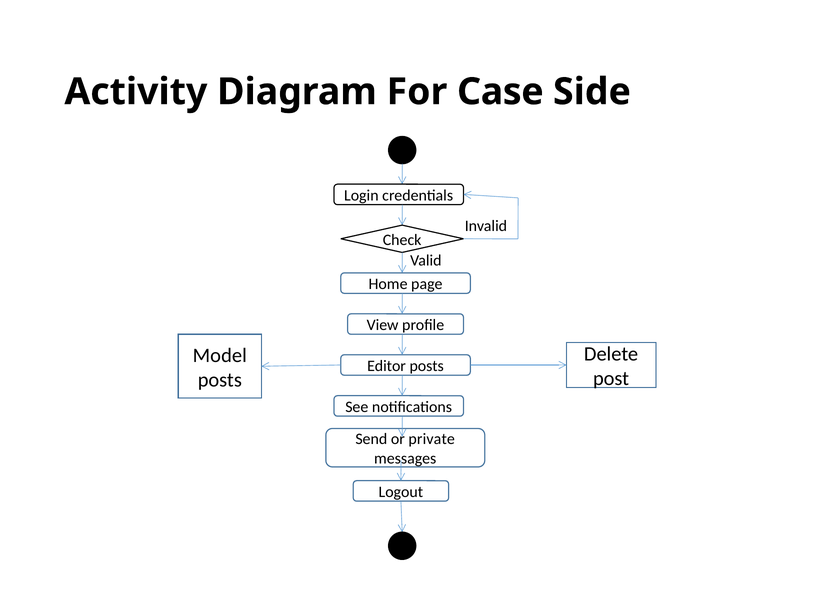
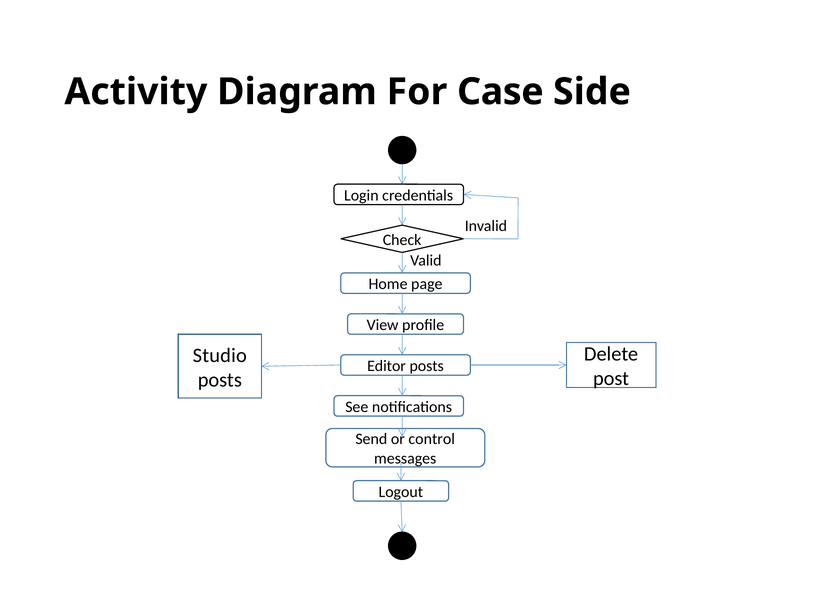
Model: Model -> Studio (220, 355)
private: private -> control (432, 439)
